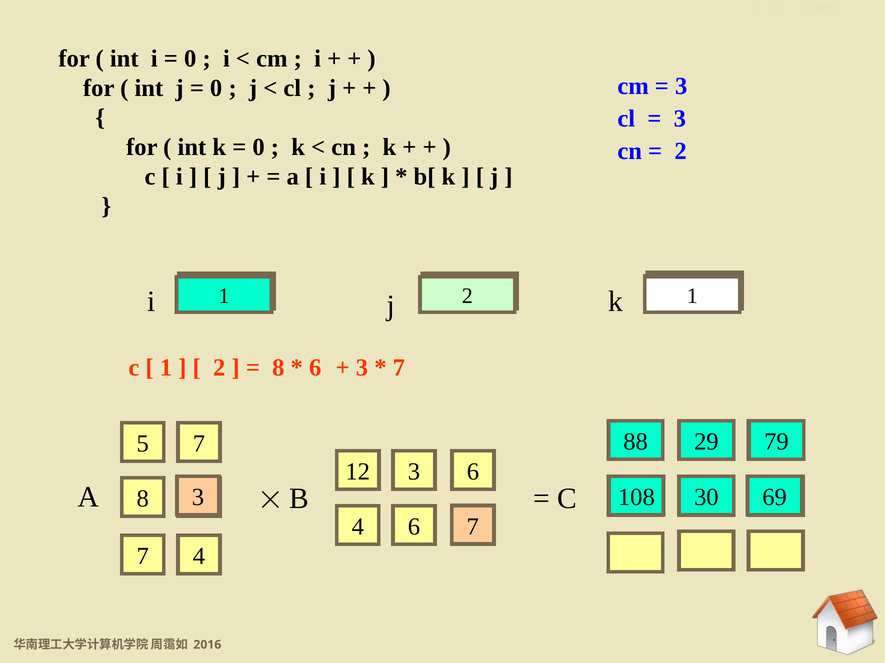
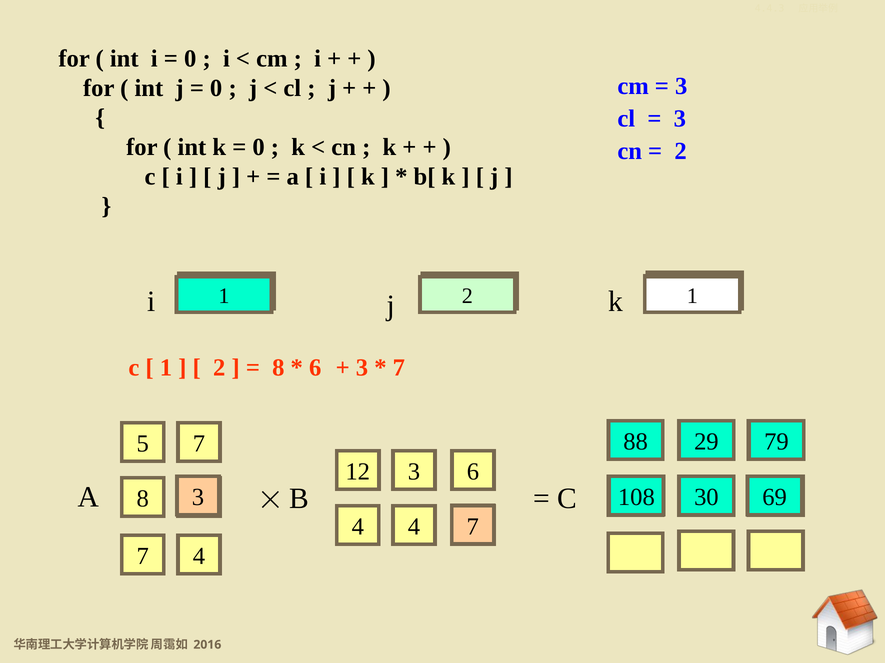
4 6: 6 -> 4 (414, 527)
